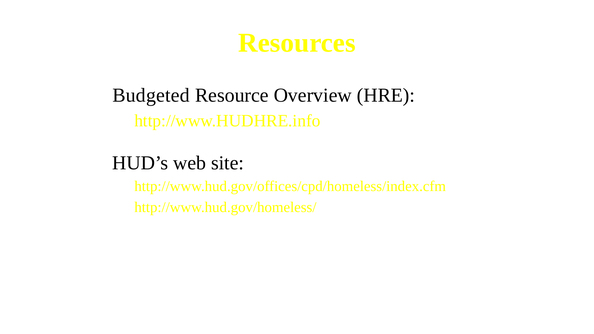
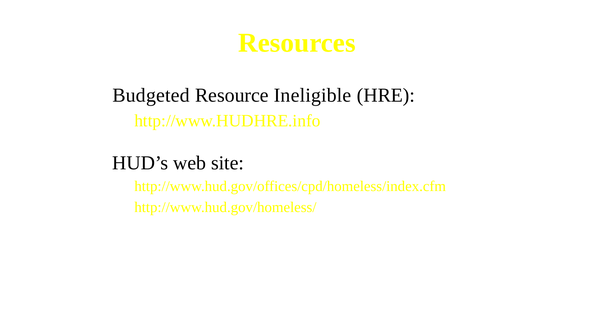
Overview: Overview -> Ineligible (313, 95)
